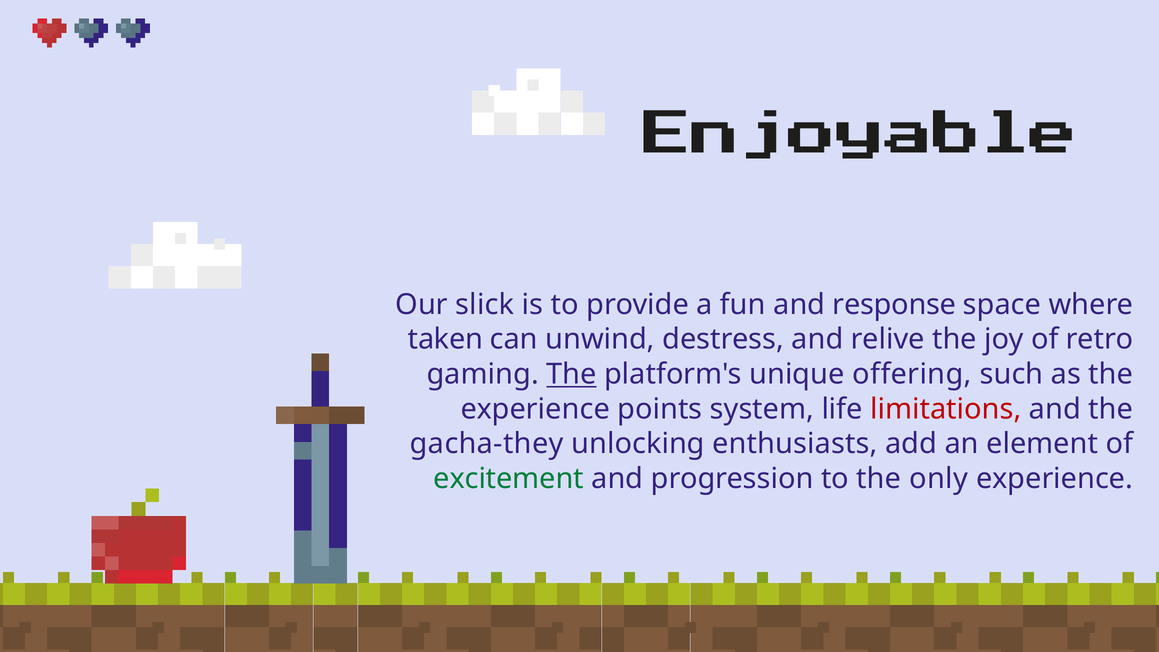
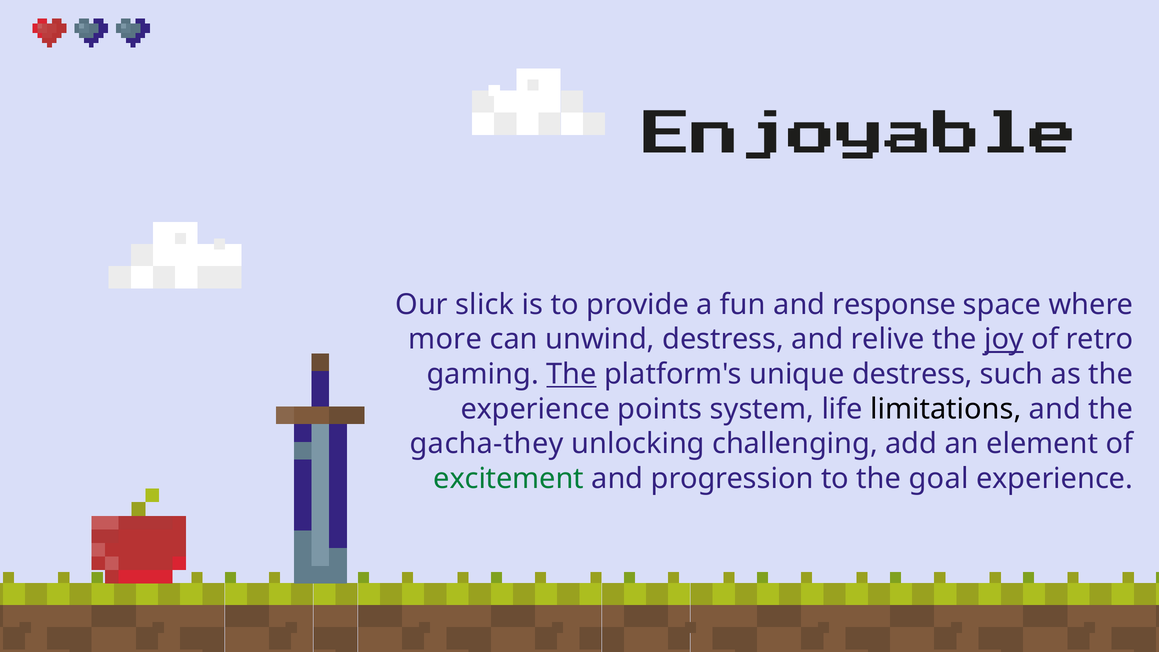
taken: taken -> more (445, 339)
joy underline: none -> present (1004, 339)
unique offering: offering -> destress (912, 374)
limitations colour: red -> black (946, 409)
enthusiasts: enthusiasts -> challenging (795, 444)
only: only -> goal (939, 478)
